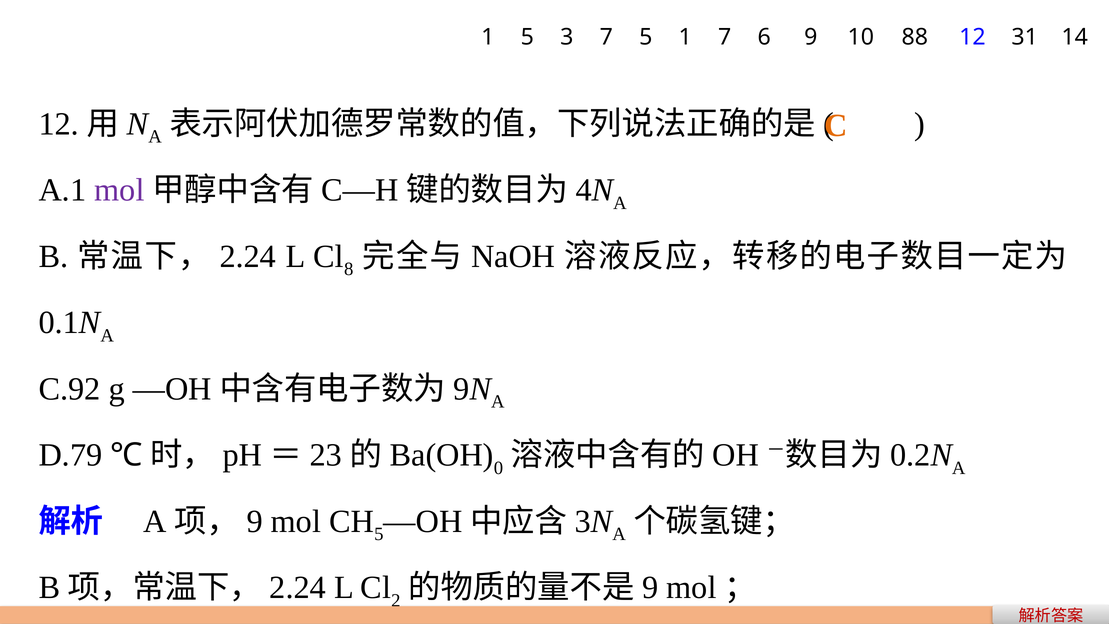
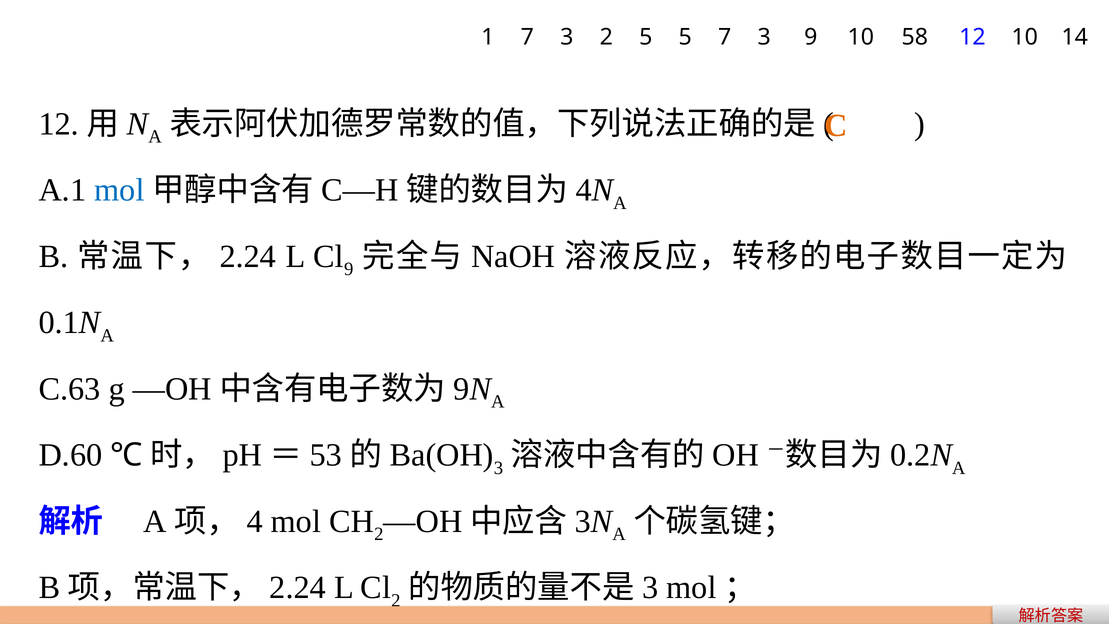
1 5: 5 -> 7 (527, 37)
3 7: 7 -> 2 (606, 37)
5 1: 1 -> 5 (685, 37)
6: 6 -> 3 (764, 37)
88: 88 -> 58 (915, 37)
12 31: 31 -> 10 (1025, 37)
mol colour: purple -> blue (119, 190)
8: 8 -> 9 (349, 269)
C.92: C.92 -> C.63 (70, 389)
D.79: D.79 -> D.60 (71, 455)
23: 23 -> 53 (326, 455)
0: 0 -> 3 (498, 468)
9: 9 -> 4 (255, 522)
5: 5 -> 2 (379, 534)
9: 9 -> 3 (650, 588)
